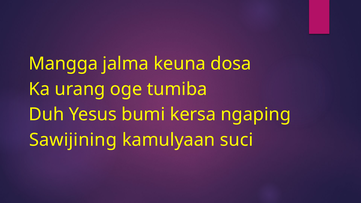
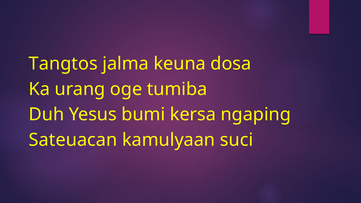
Mangga: Mangga -> Tangtos (63, 64)
Sawijining: Sawijining -> Sateuacan (73, 140)
